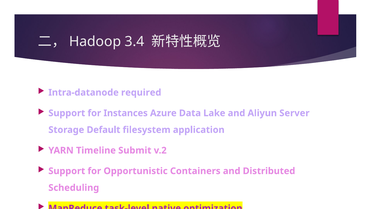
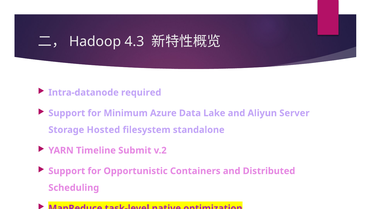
3.4: 3.4 -> 4.3 (135, 41)
Instances: Instances -> Minimum (126, 113)
Default: Default -> Hosted (103, 130)
application: application -> standalone (199, 130)
